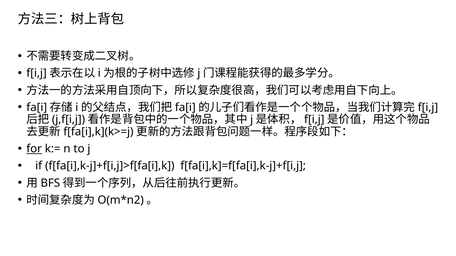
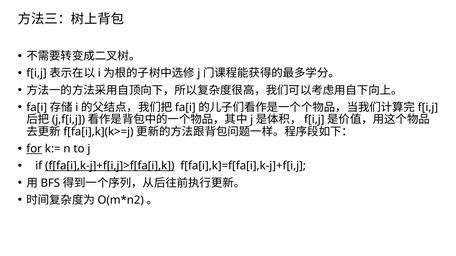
f[fa[i],k-j]+f[i,j]>f[fa[i],k underline: none -> present (110, 166)
